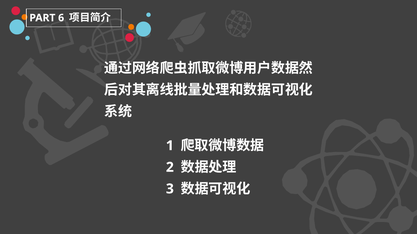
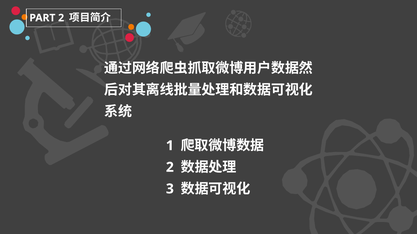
PART 6: 6 -> 2 (61, 18)
